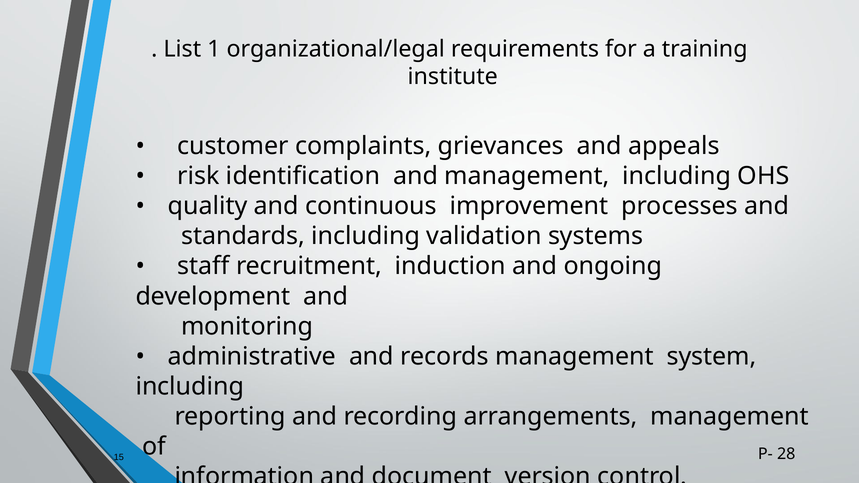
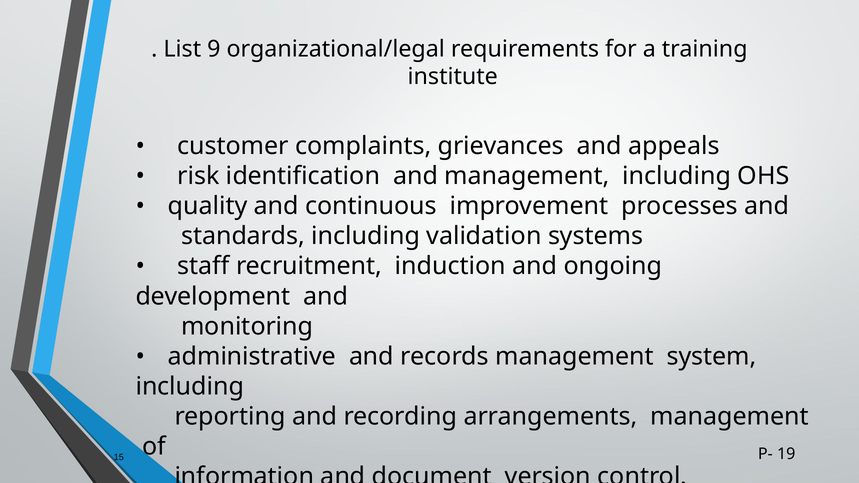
1: 1 -> 9 (214, 49)
28: 28 -> 19 (786, 454)
